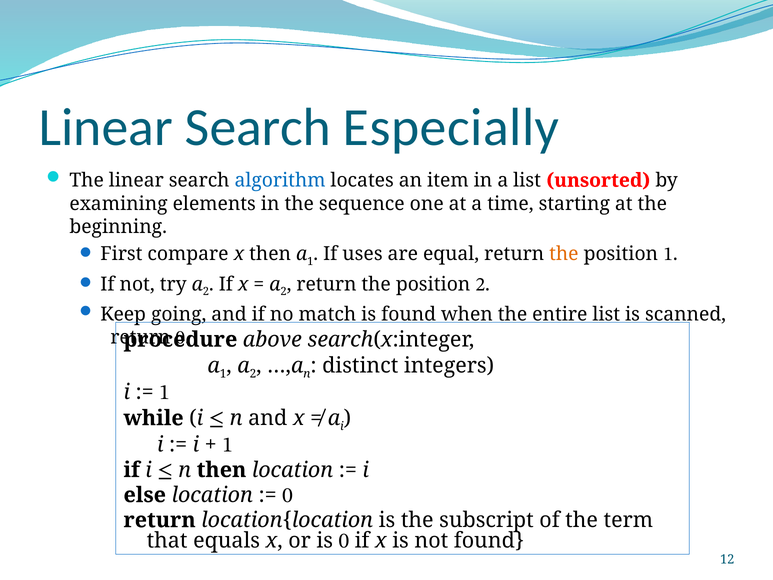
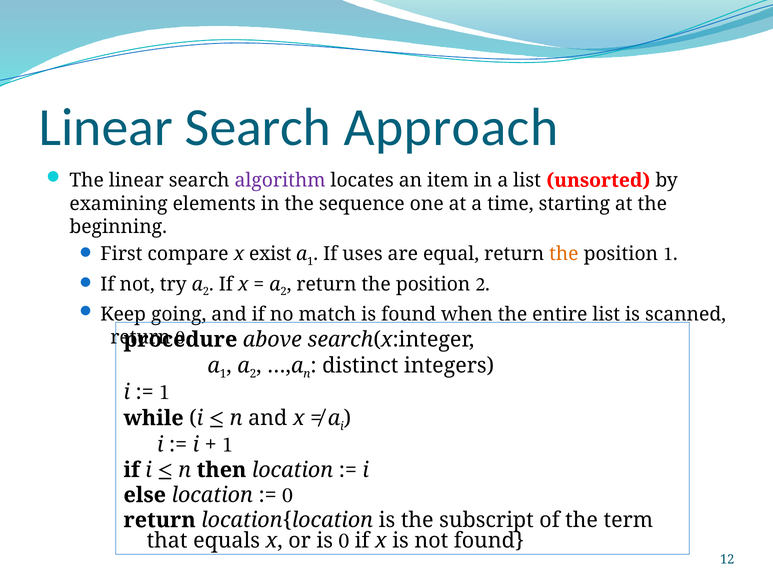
Especially: Especially -> Approach (451, 128)
algorithm colour: blue -> purple (280, 180)
x then: then -> exist (270, 254)
